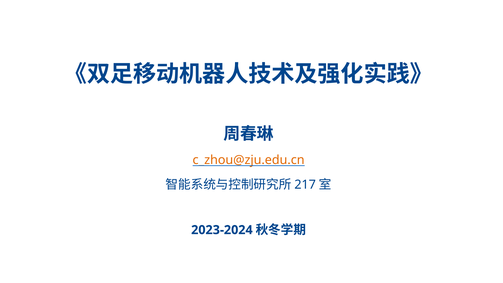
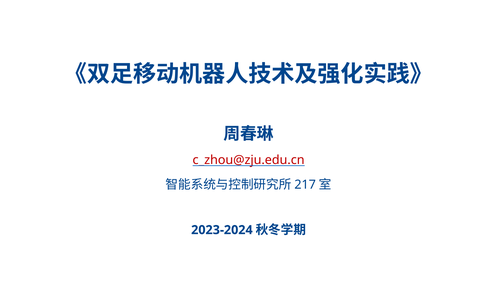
c_zhou@zju.edu.cn colour: orange -> red (249, 160)
